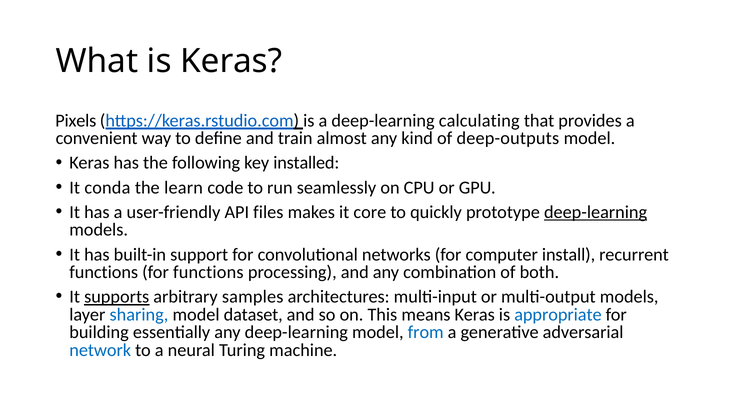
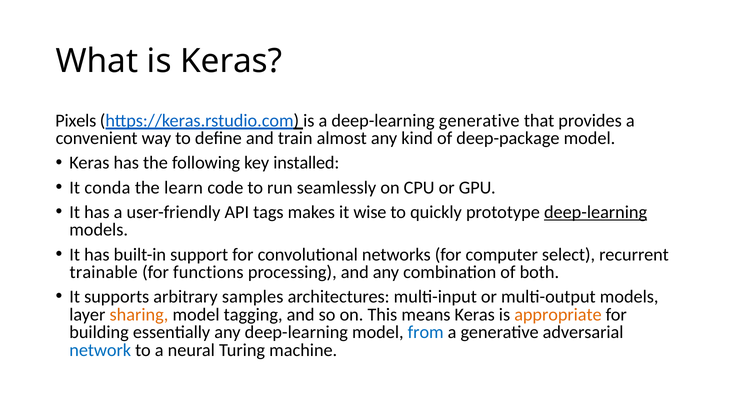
deep-learning calculating: calculating -> generative (479, 120)
deep-outputs: deep-outputs -> deep-package (508, 138)
files: files -> tags (268, 212)
core: core -> wise (370, 212)
install: install -> select (569, 254)
functions: functions -> trainable (104, 272)
supports underline: present -> none (117, 297)
sharing colour: blue -> orange (139, 314)
dataset: dataset -> tagging (253, 314)
appropriate colour: blue -> orange (558, 314)
